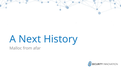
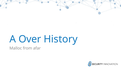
Next: Next -> Over (30, 39)
